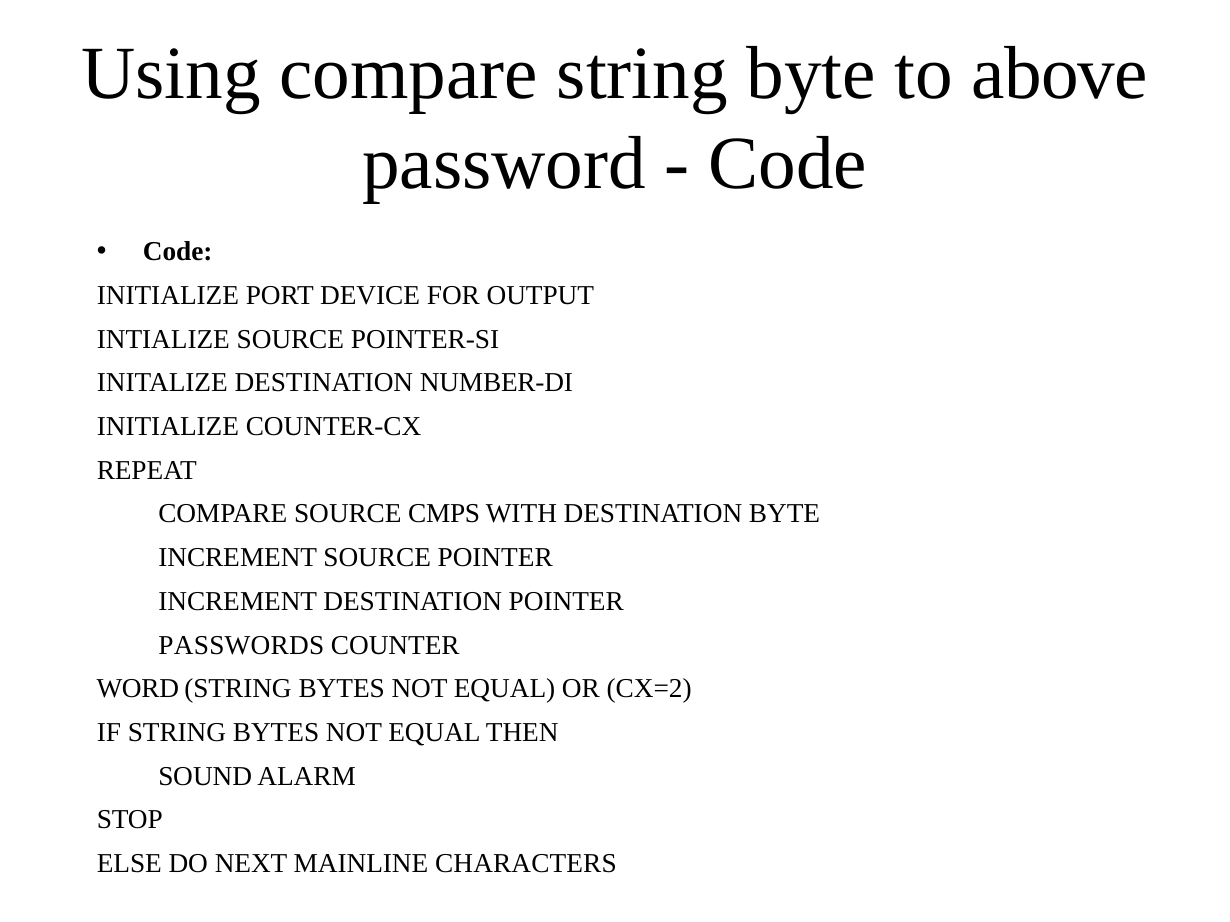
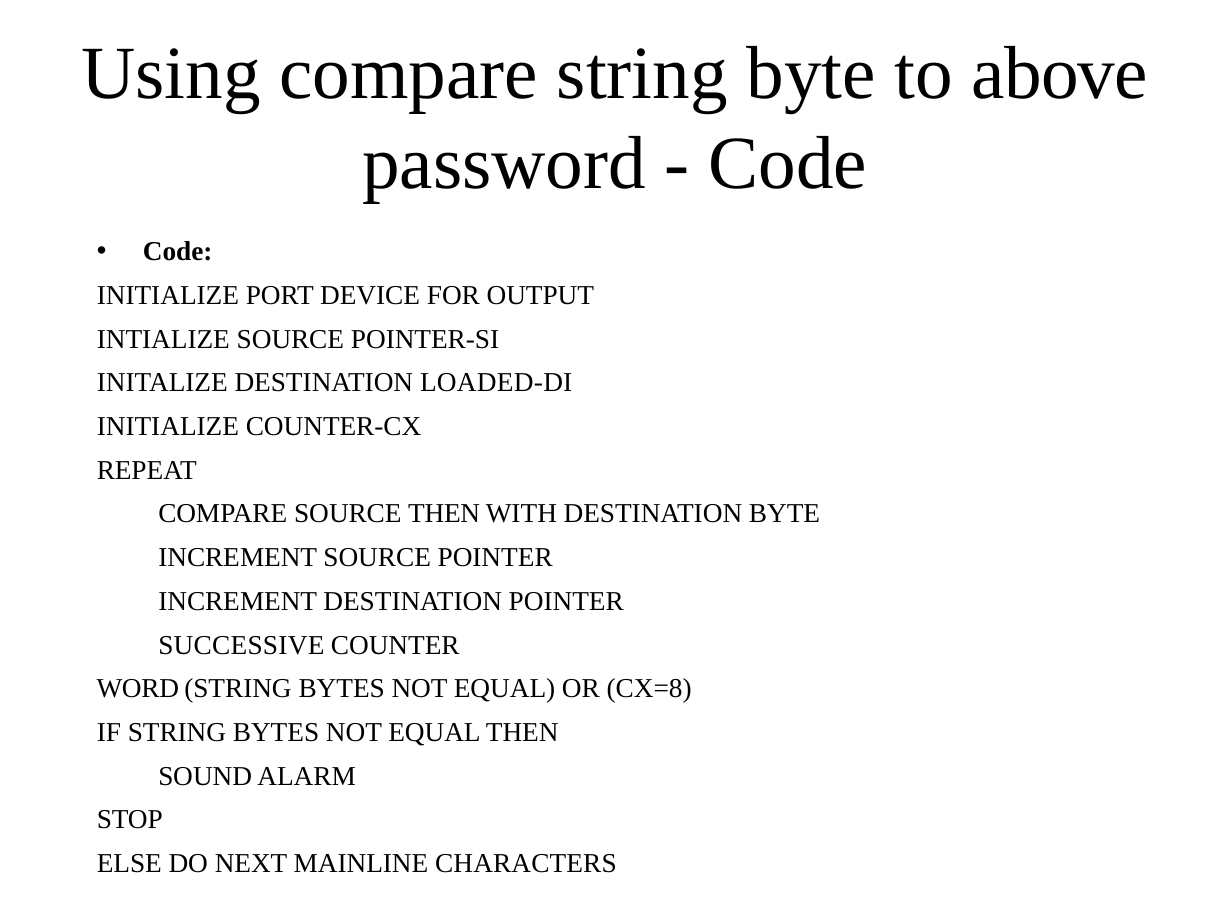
NUMBER-DI: NUMBER-DI -> LOADED-DI (496, 383)
SOURCE CMPS: CMPS -> THEN (444, 514)
PASSWORDS: PASSWORDS -> SUCCESSIVE (241, 645)
CX=2: CX=2 -> CX=8 (649, 689)
